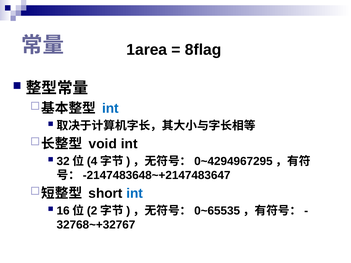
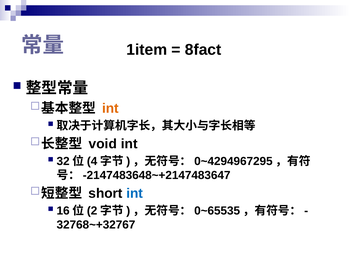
1area: 1area -> 1item (147, 50)
8flag: 8flag -> 8fact (203, 50)
int colour: blue -> orange (110, 108)
